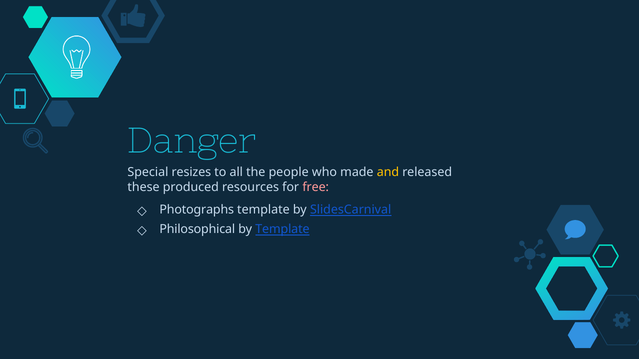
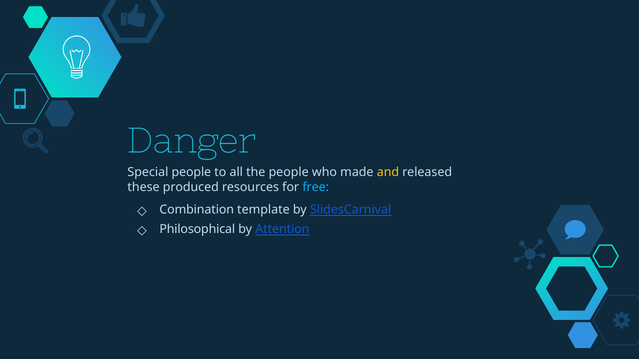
Special resizes: resizes -> people (191, 172)
free colour: pink -> light blue (316, 187)
Photographs: Photographs -> Combination (197, 210)
by Template: Template -> Attention (282, 229)
